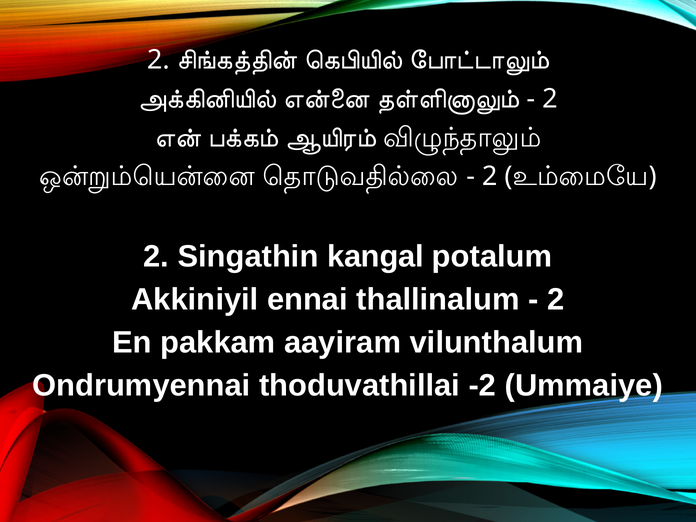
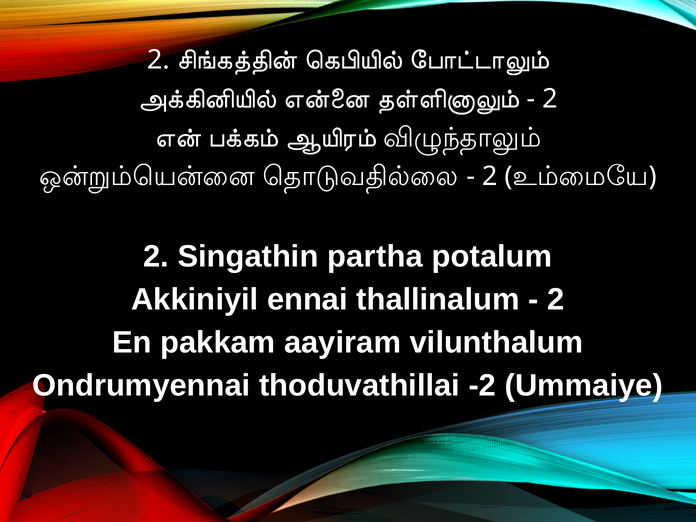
kangal: kangal -> partha (375, 256)
